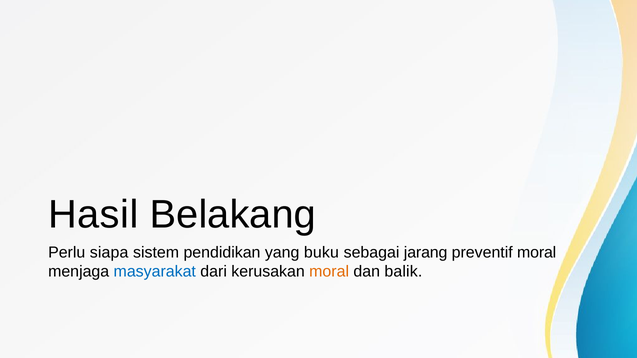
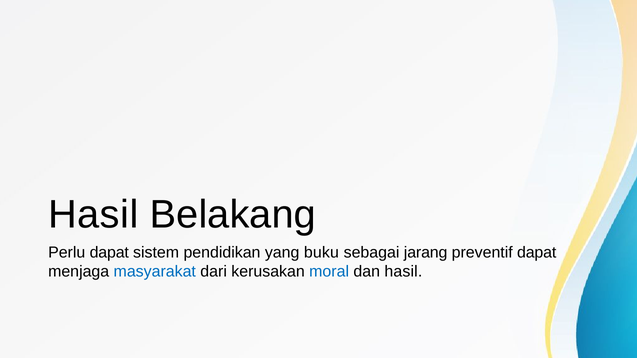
Perlu siapa: siapa -> dapat (109, 253)
preventif moral: moral -> dapat (537, 253)
moral colour: orange -> blue (329, 272)
dan balik: balik -> hasil (403, 272)
